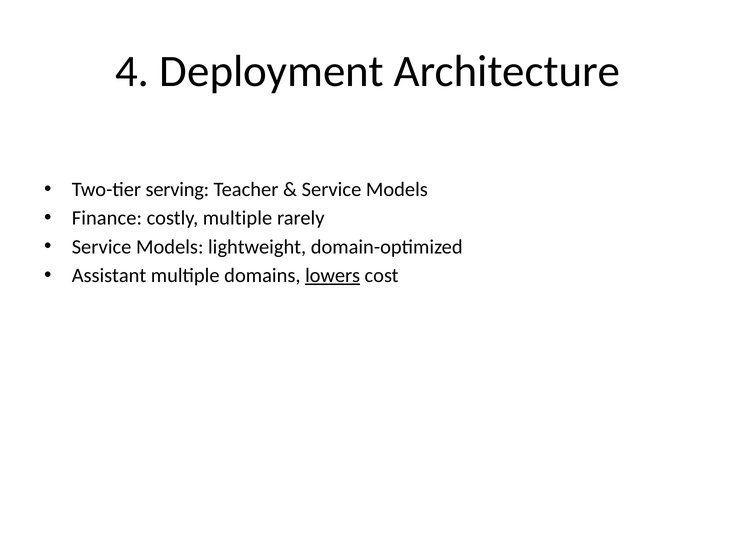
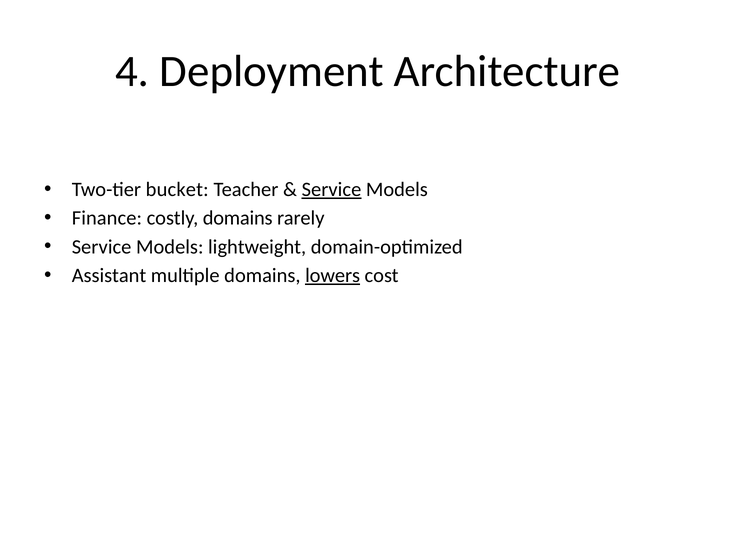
serving: serving -> bucket (177, 190)
Service underline: none -> present (331, 190)
costly multiple: multiple -> domains (238, 218)
